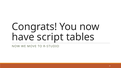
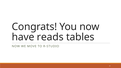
script: script -> reads (50, 37)
